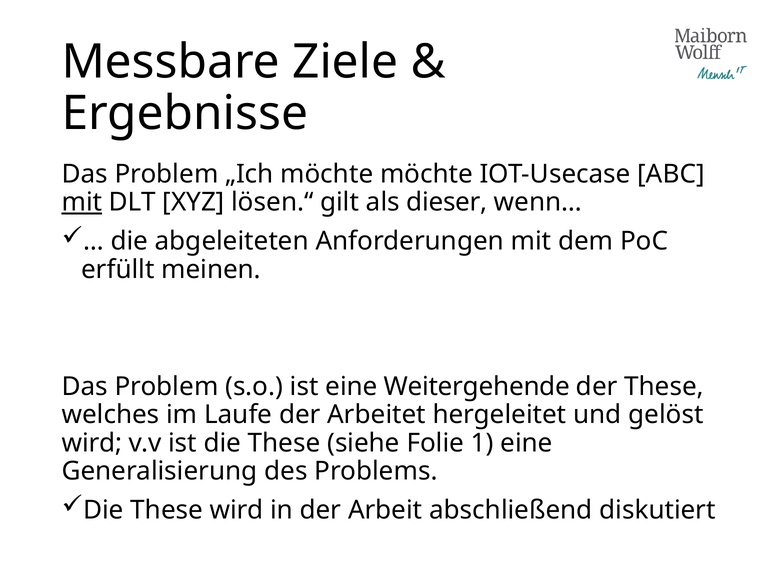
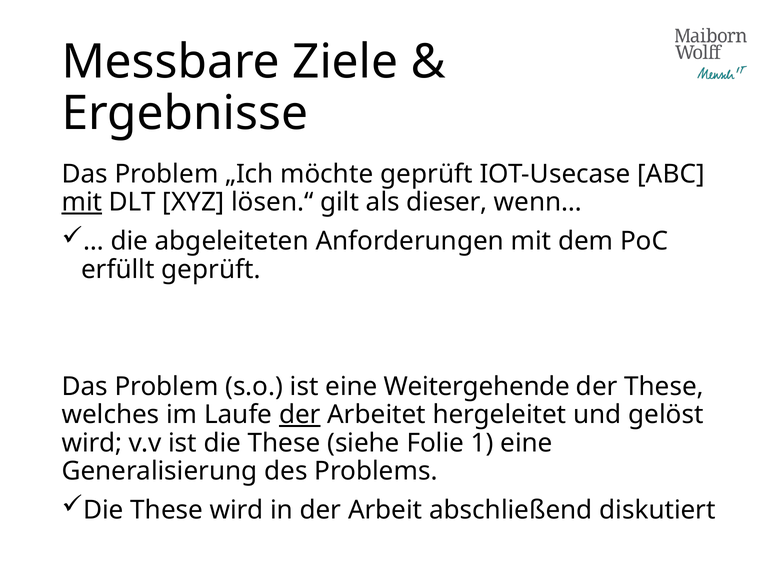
möchte möchte: möchte -> geprüft (426, 174)
erfüllt meinen: meinen -> geprüft (211, 270)
der underline: none -> present (300, 415)
